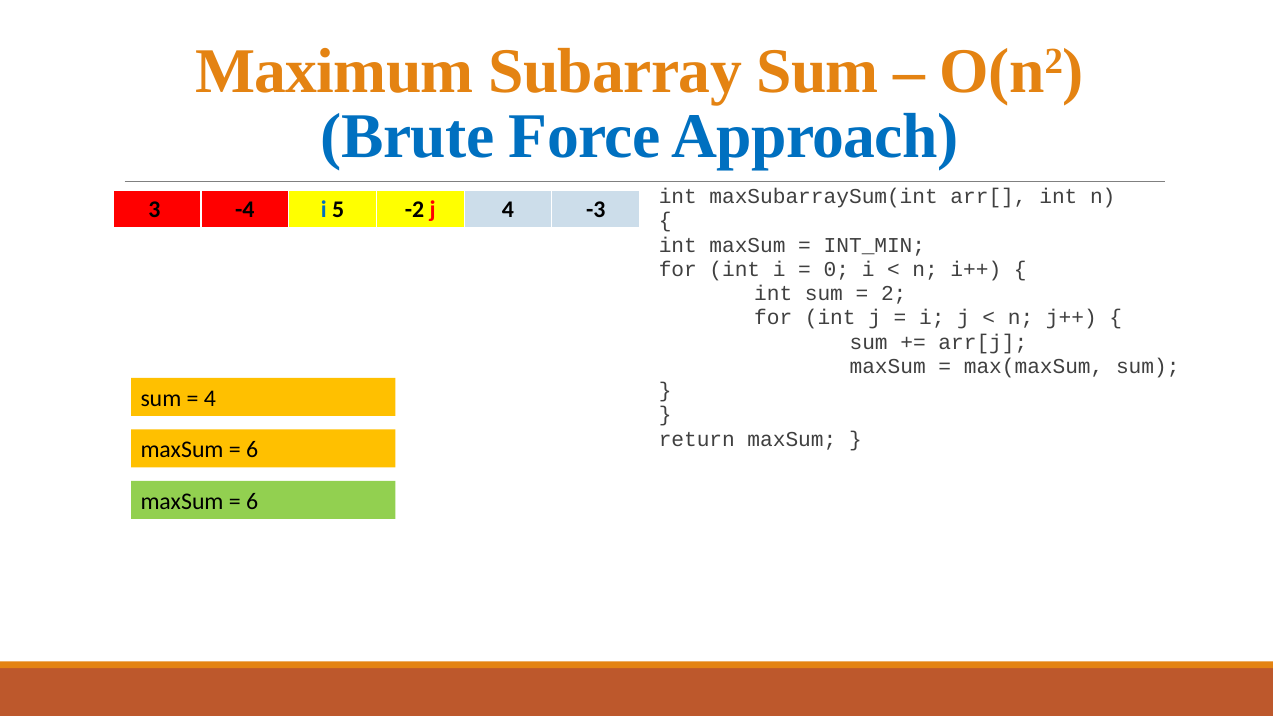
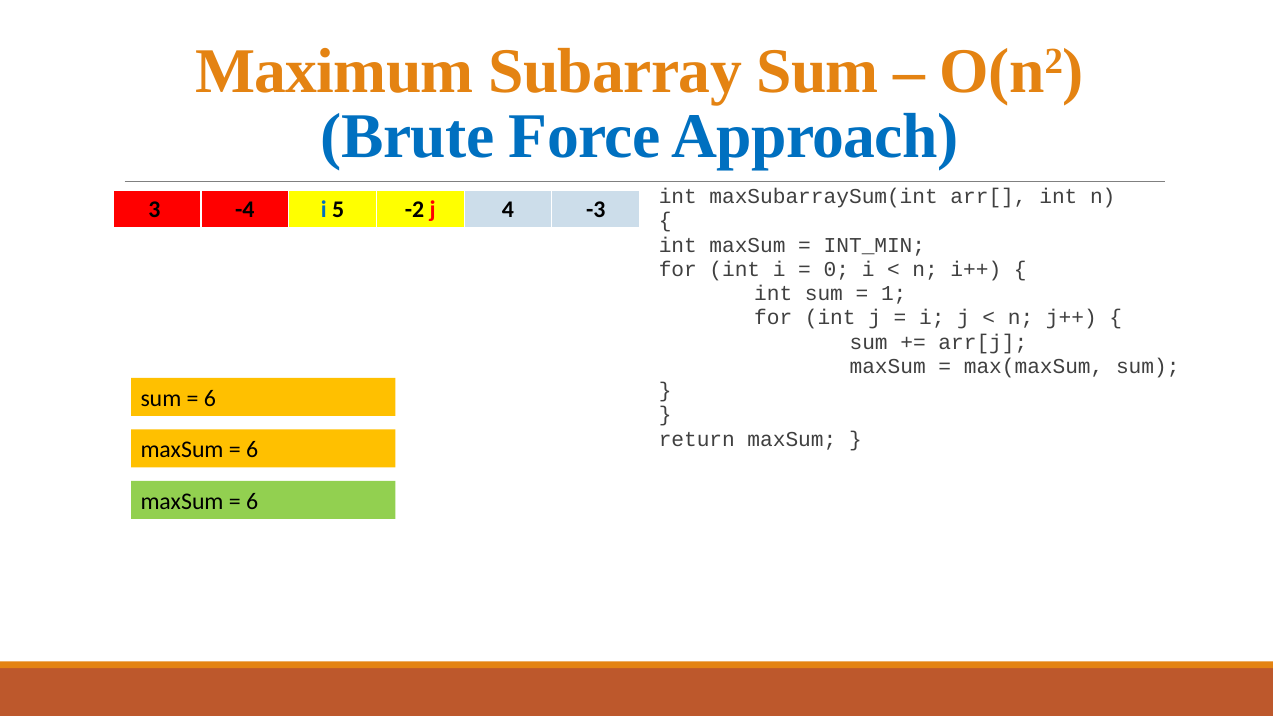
2: 2 -> 1 (894, 294)
4: 4 -> 6 (210, 398)
